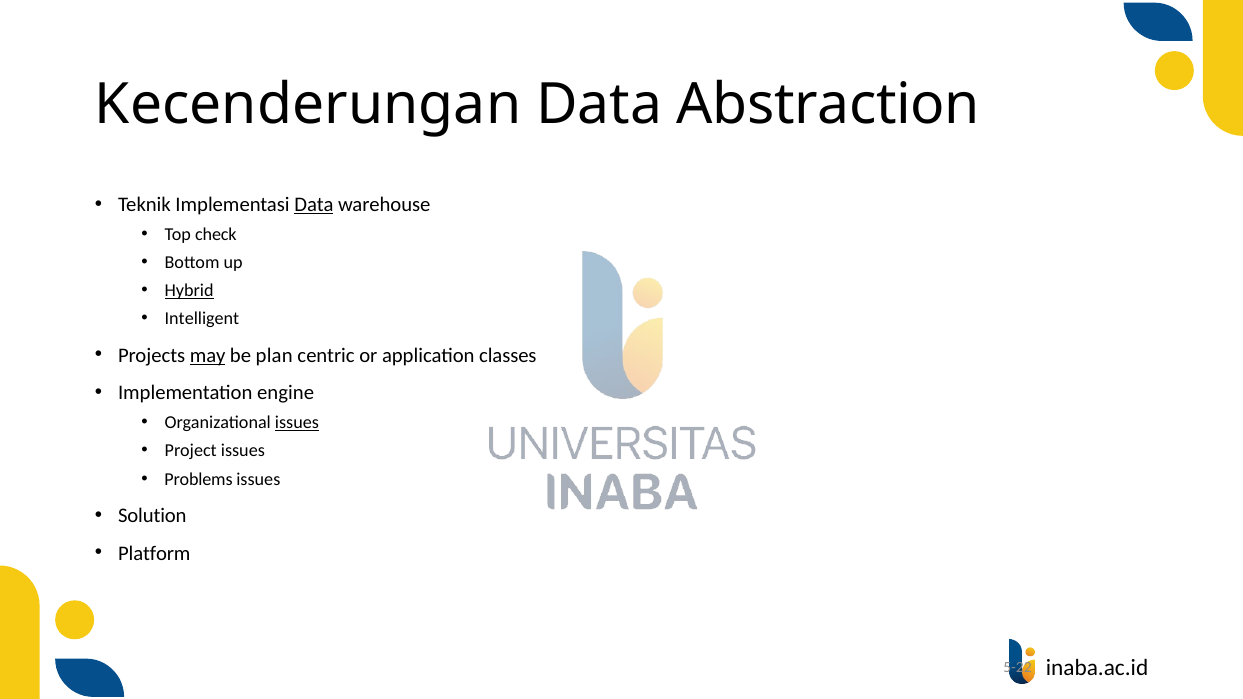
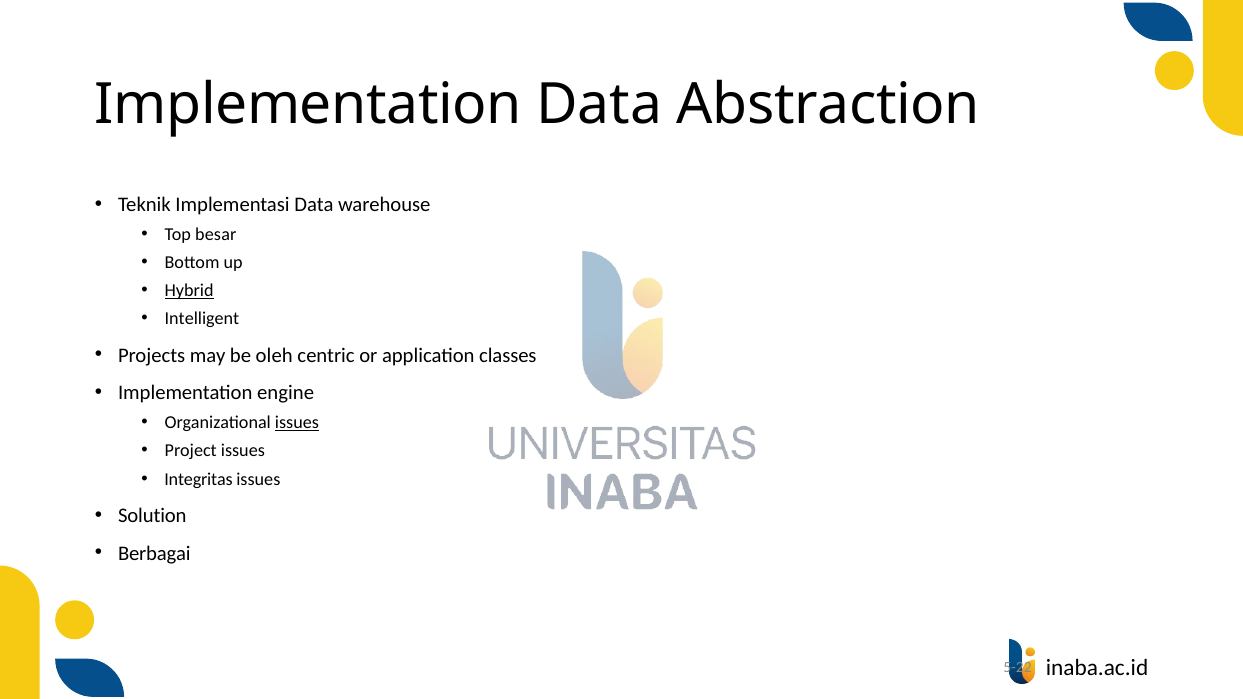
Kecenderungan: Kecenderungan -> Implementation (308, 104)
Data underline: present -> none (314, 205)
check: check -> besar (216, 234)
may underline: present -> none (208, 355)
plan: plan -> oleh (274, 355)
Problems: Problems -> Integritas (199, 479)
Platform: Platform -> Berbagai (154, 553)
